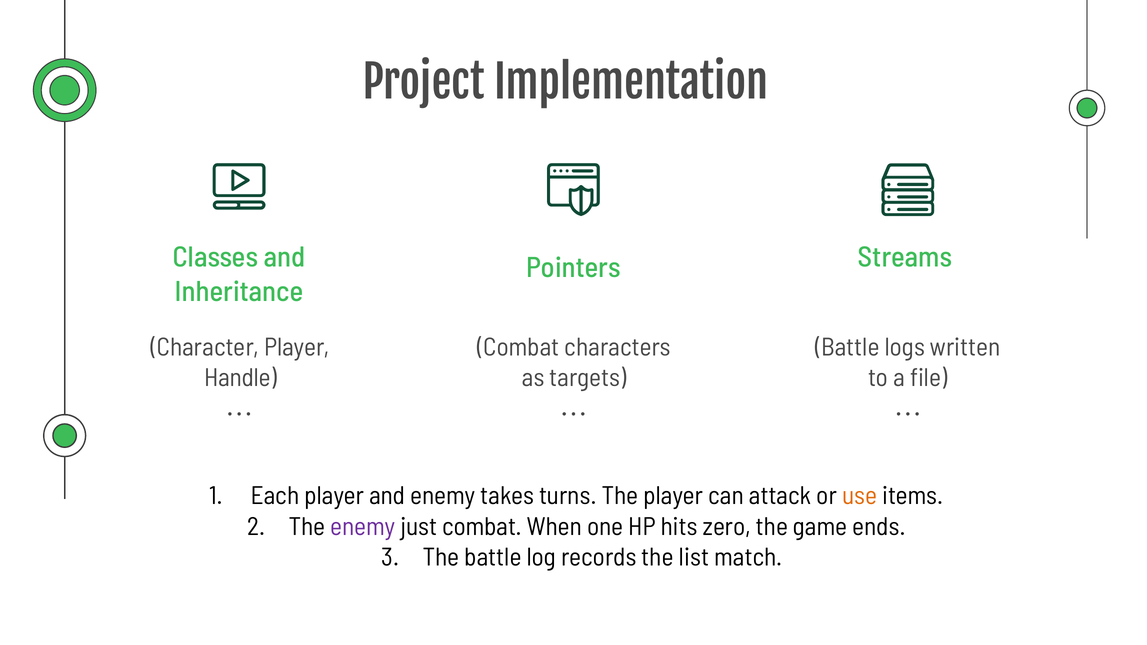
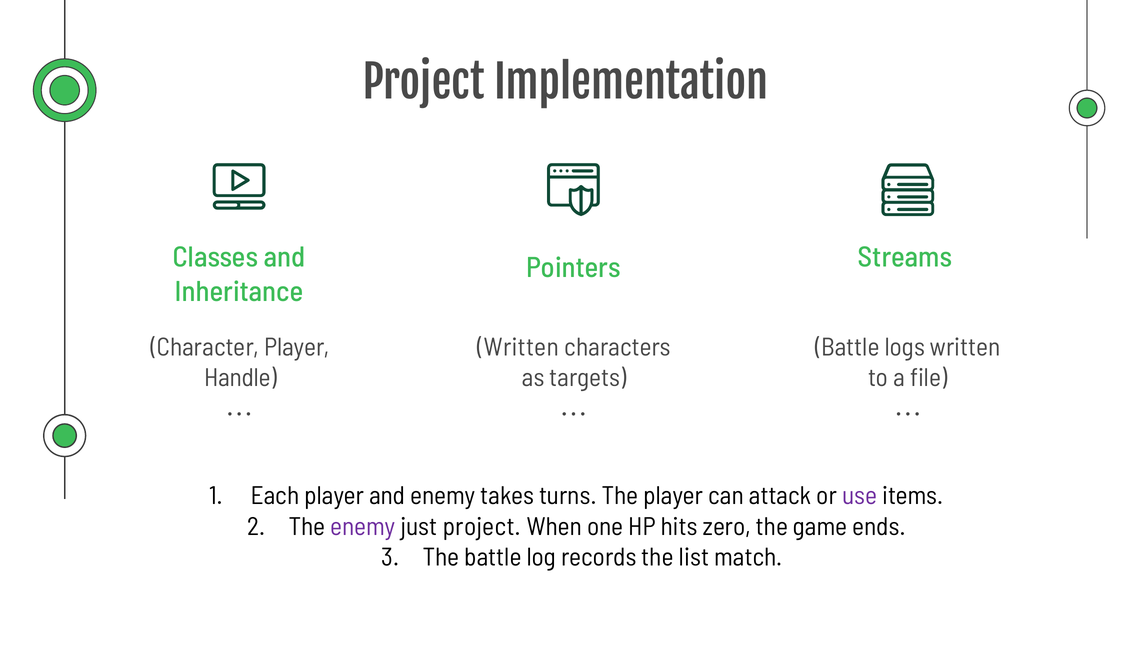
Combat: Combat -> Written (518, 347)
use colour: orange -> purple (860, 496)
just combat: combat -> project (482, 527)
